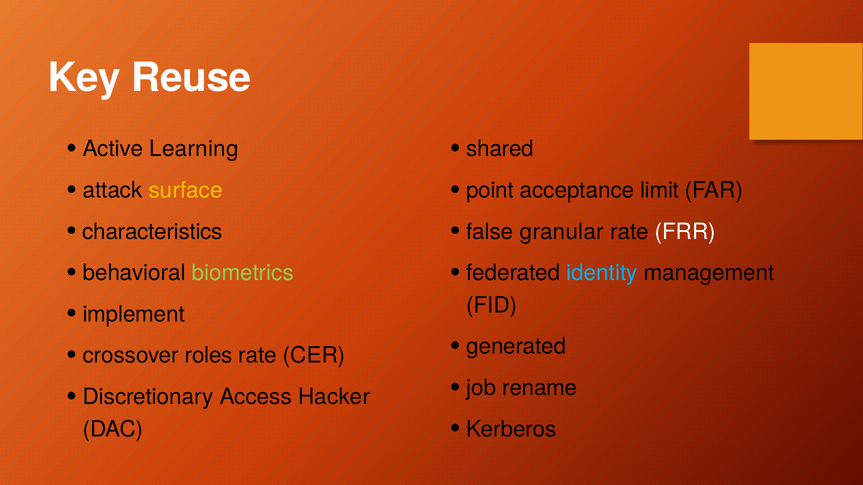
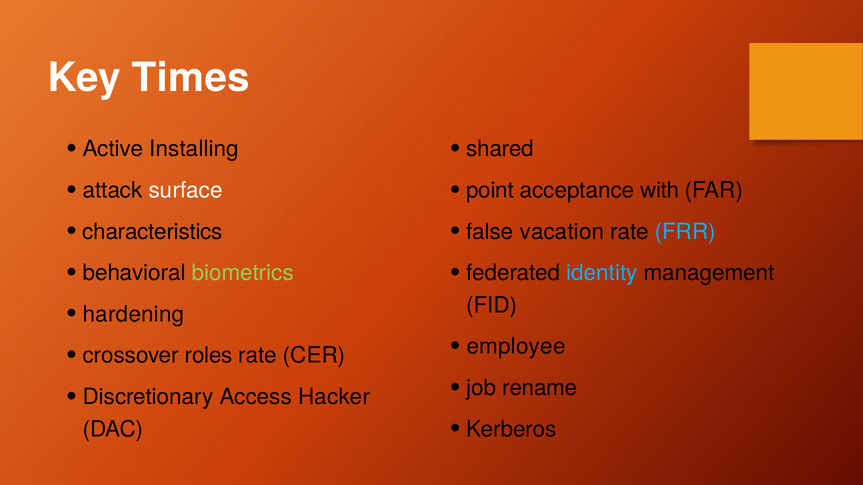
Reuse: Reuse -> Times (191, 78)
Learning: Learning -> Installing (194, 149)
surface colour: yellow -> white (186, 191)
limit: limit -> with (660, 191)
granular: granular -> vacation (562, 232)
FRR colour: white -> light blue (685, 232)
implement: implement -> hardening (134, 315)
generated: generated -> employee (516, 347)
